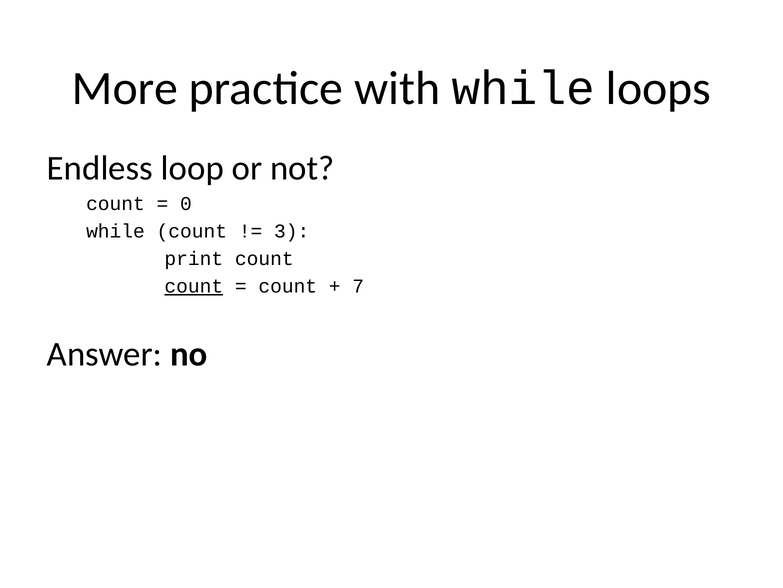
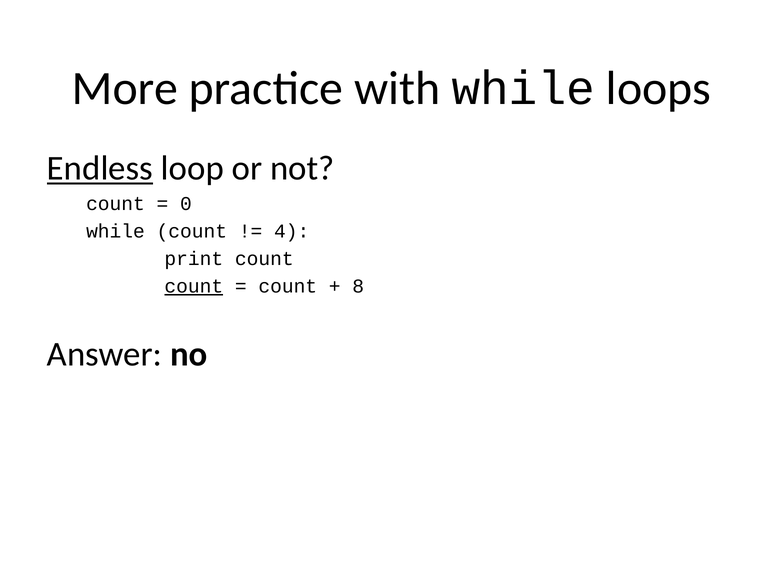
Endless underline: none -> present (100, 168)
3: 3 -> 4 (292, 231)
7: 7 -> 8 (358, 286)
